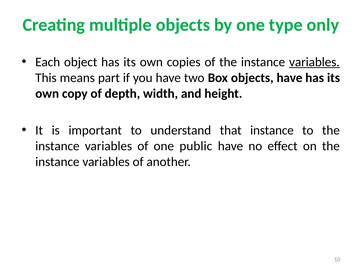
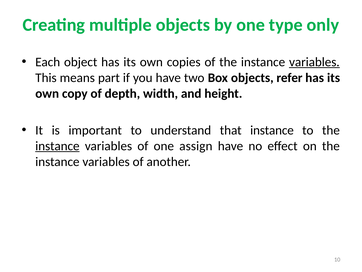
objects have: have -> refer (289, 78)
instance underline: none -> present (57, 146)
public: public -> assign (196, 146)
